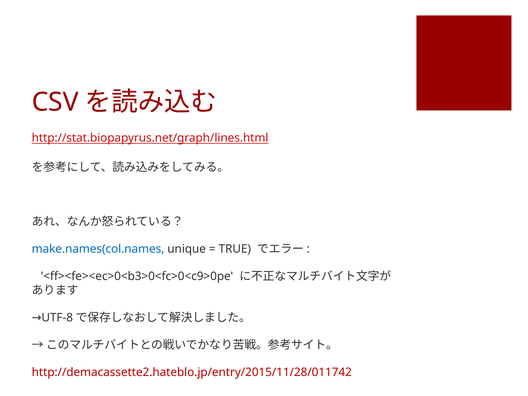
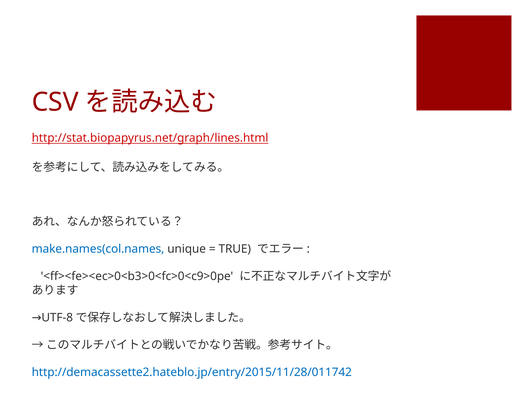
http://demacassette2.hateblo.jp/entry/2015/11/28/011742 colour: red -> blue (192, 372)
